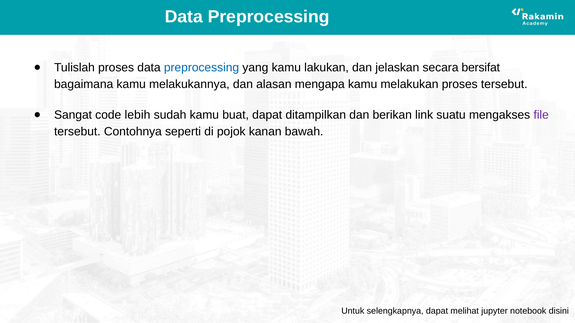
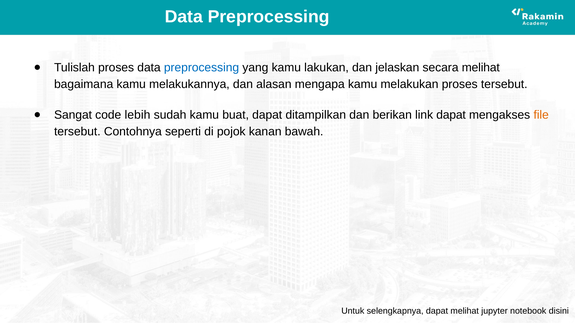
secara bersifat: bersifat -> melihat (481, 68)
link suatu: suatu -> dapat (451, 115)
file colour: purple -> orange (541, 115)
